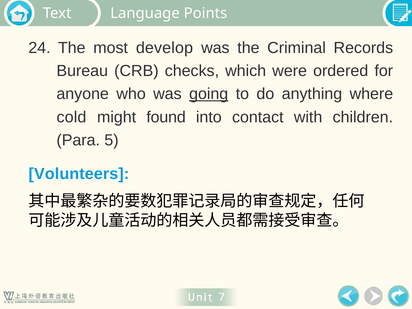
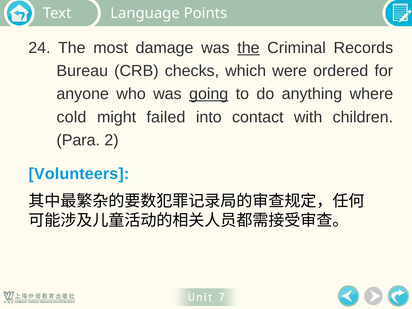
develop: develop -> damage (165, 48)
the underline: none -> present (248, 48)
found: found -> failed (166, 117)
5: 5 -> 2 (112, 140)
